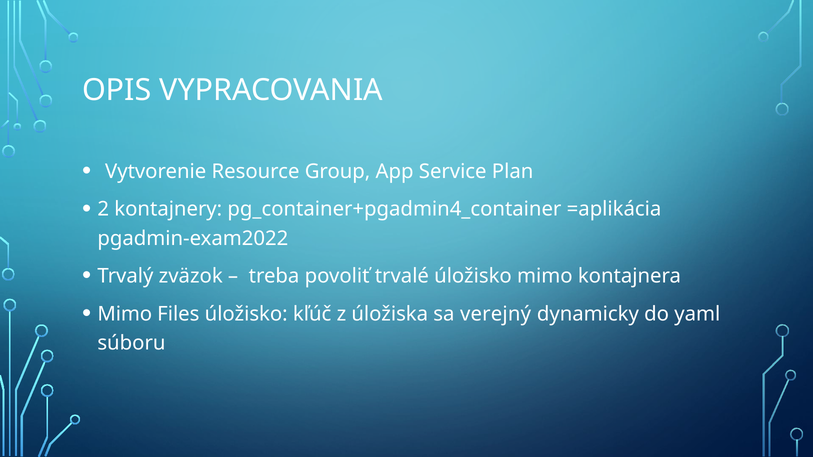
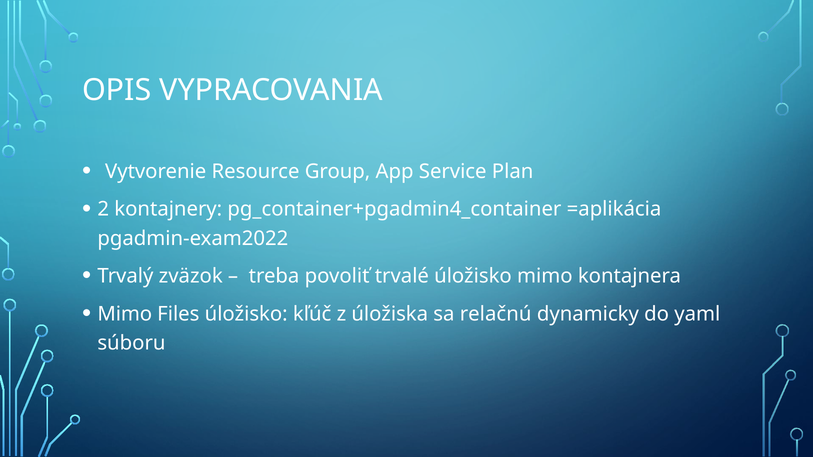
verejný: verejný -> relačnú (496, 314)
